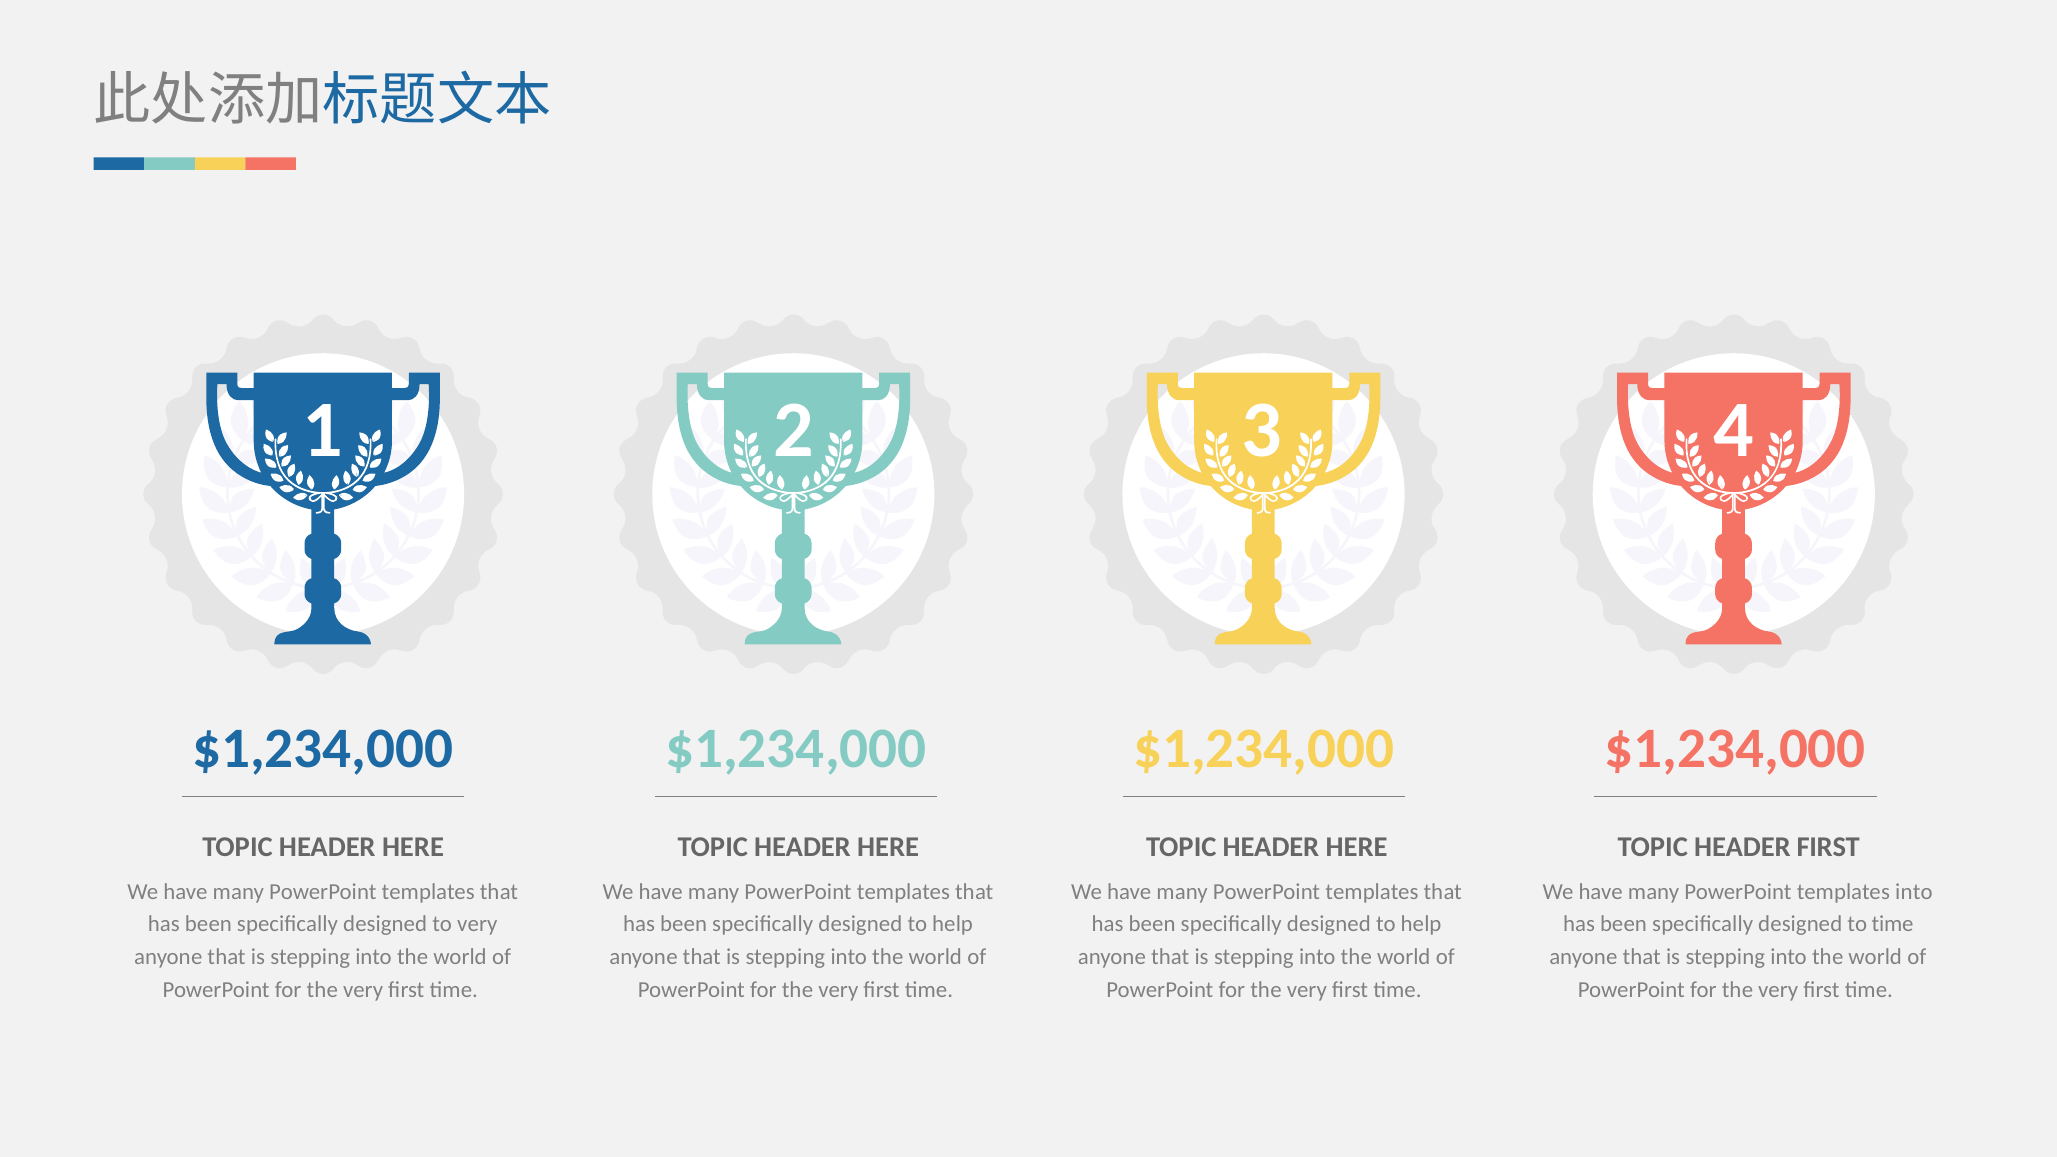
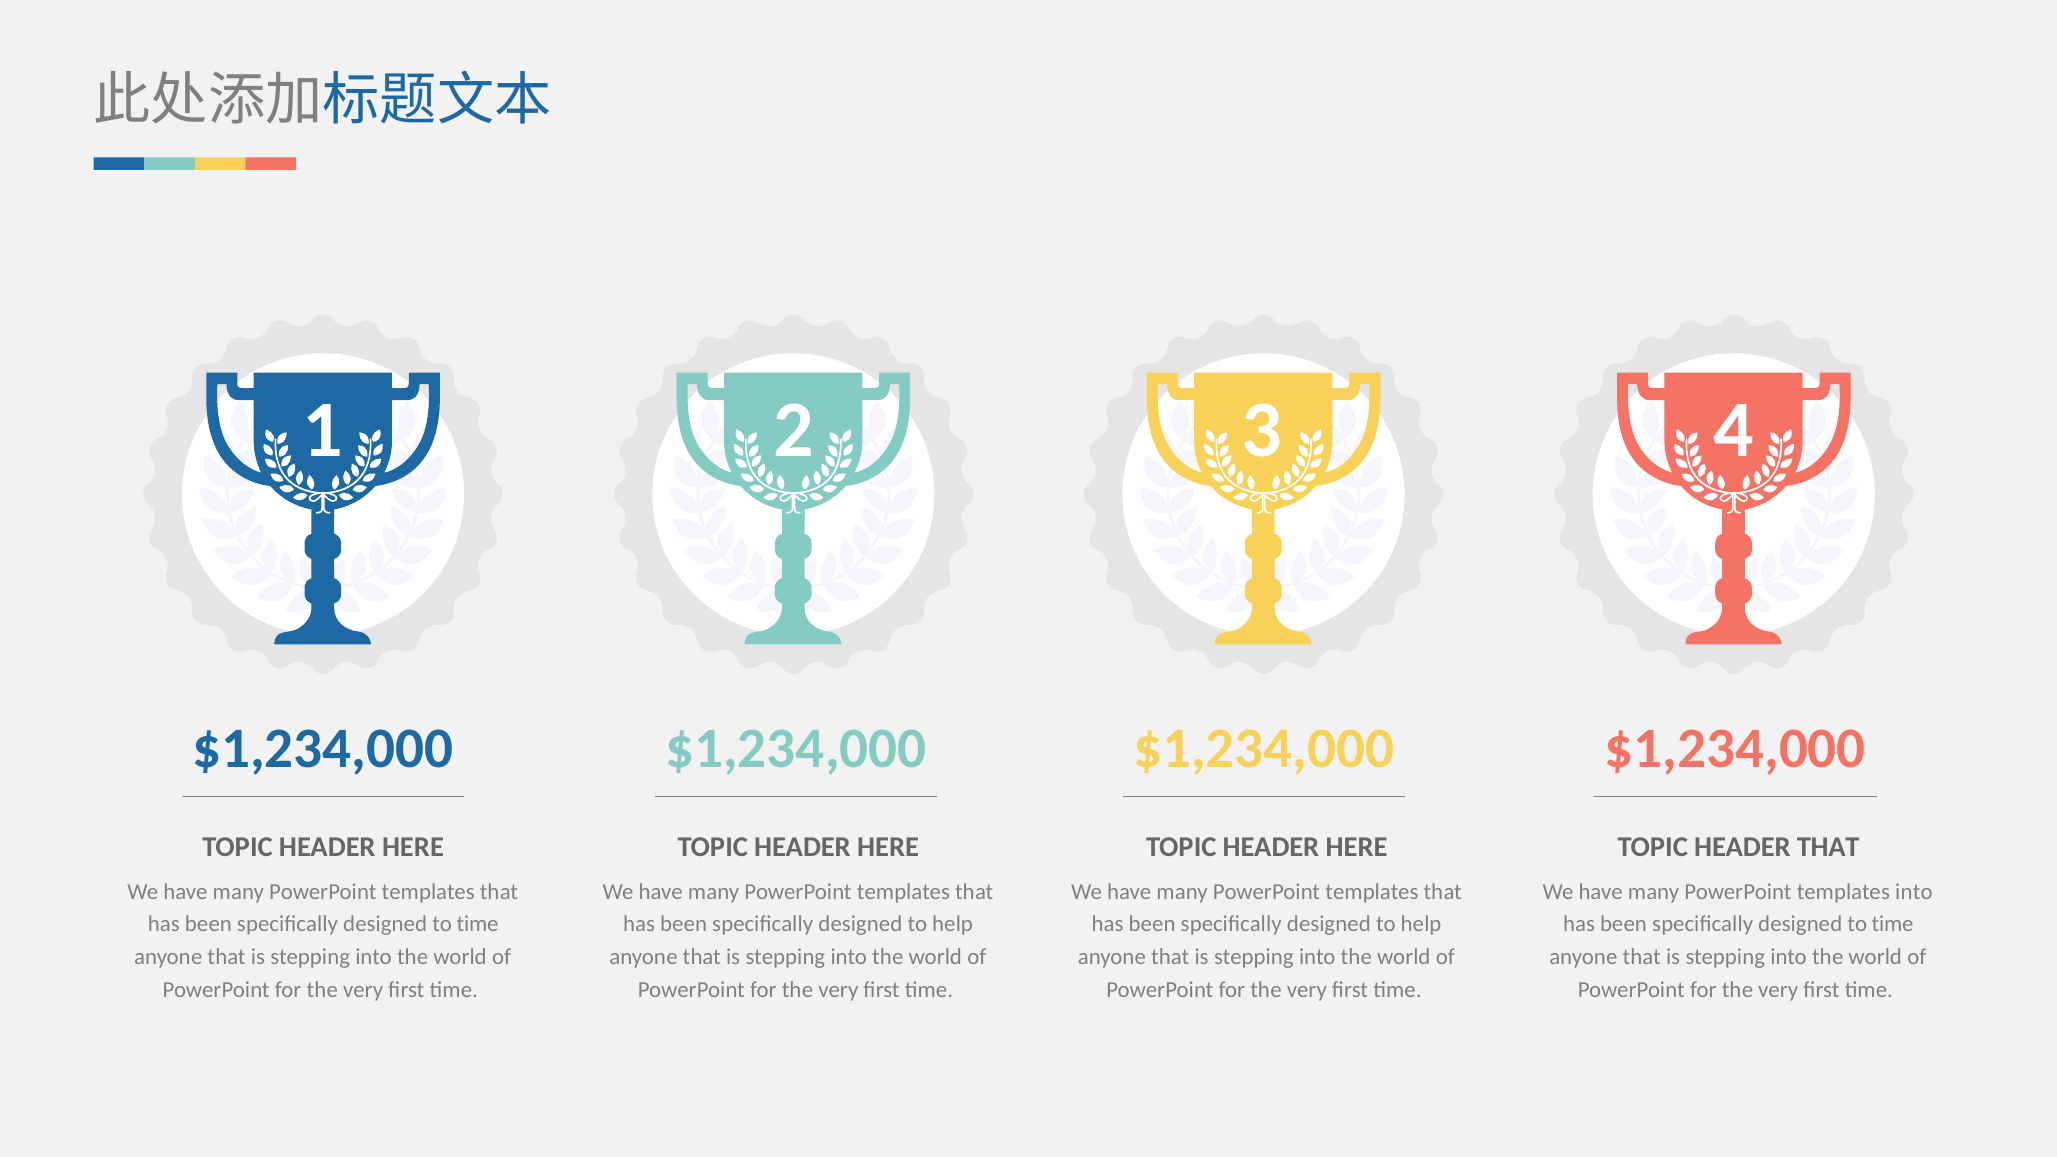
HEADER FIRST: FIRST -> THAT (1828, 847)
very: very -> time (477, 924)
